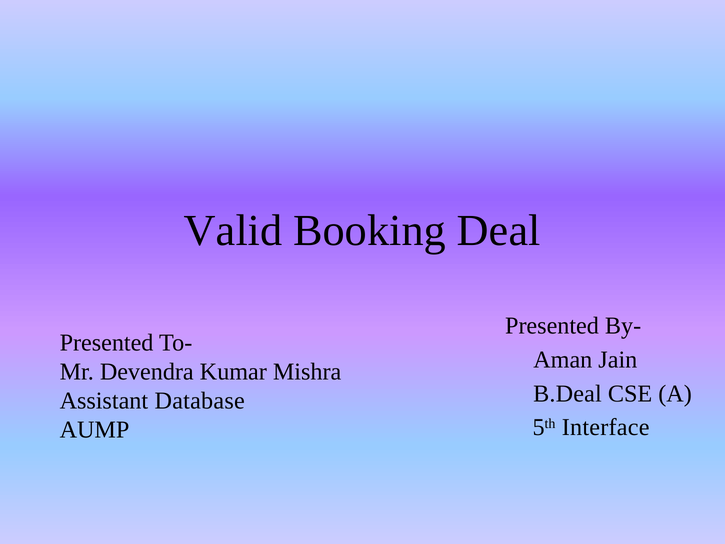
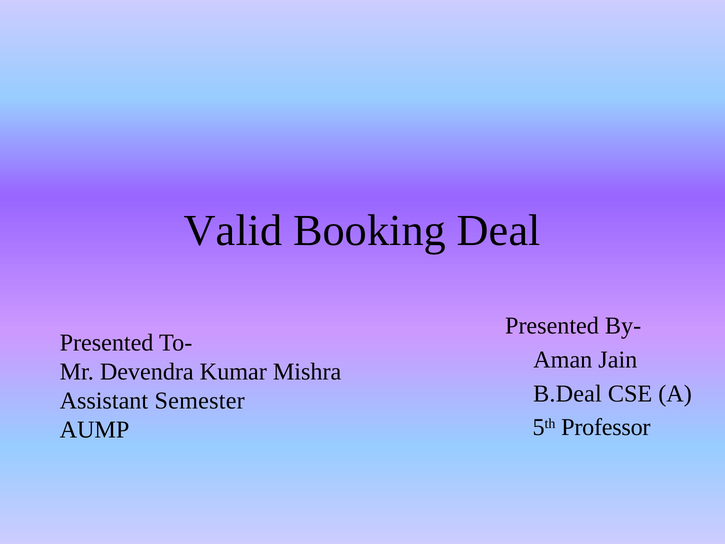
Database: Database -> Semester (200, 401)
Interface: Interface -> Professor (606, 427)
